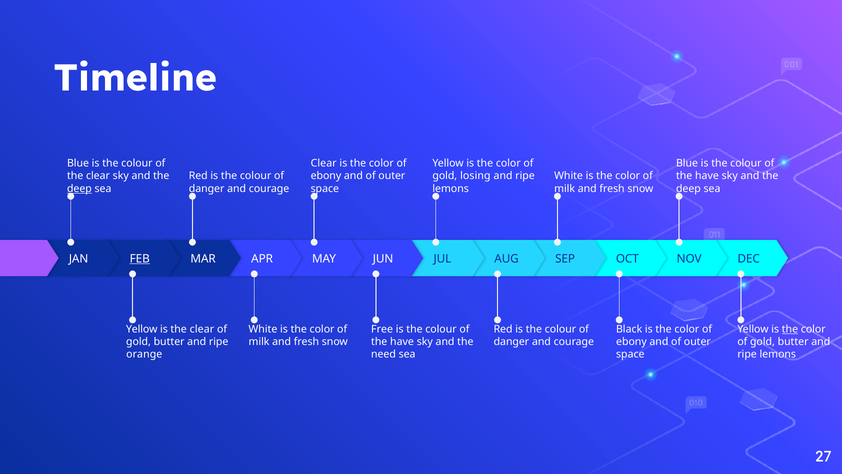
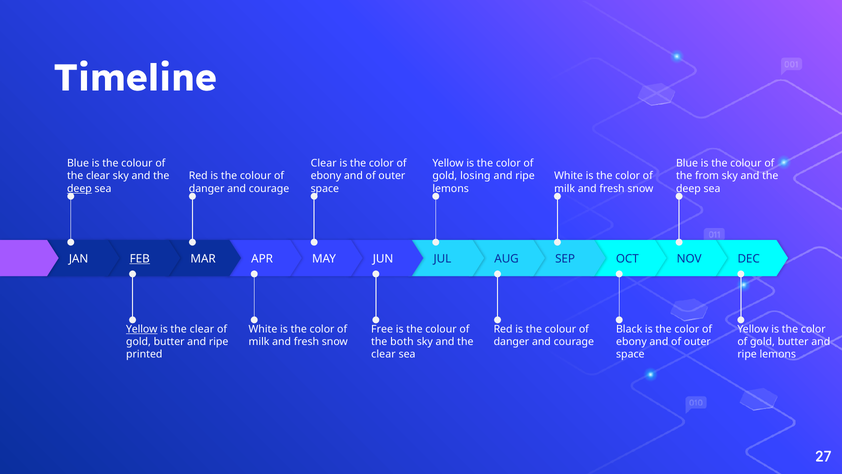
have: have -> from (707, 176)
Yellow underline: none -> present (142, 329)
the underline: present -> none (790, 329)
have: have -> both (402, 342)
orange: orange -> printed (144, 354)
need: need -> clear (383, 354)
